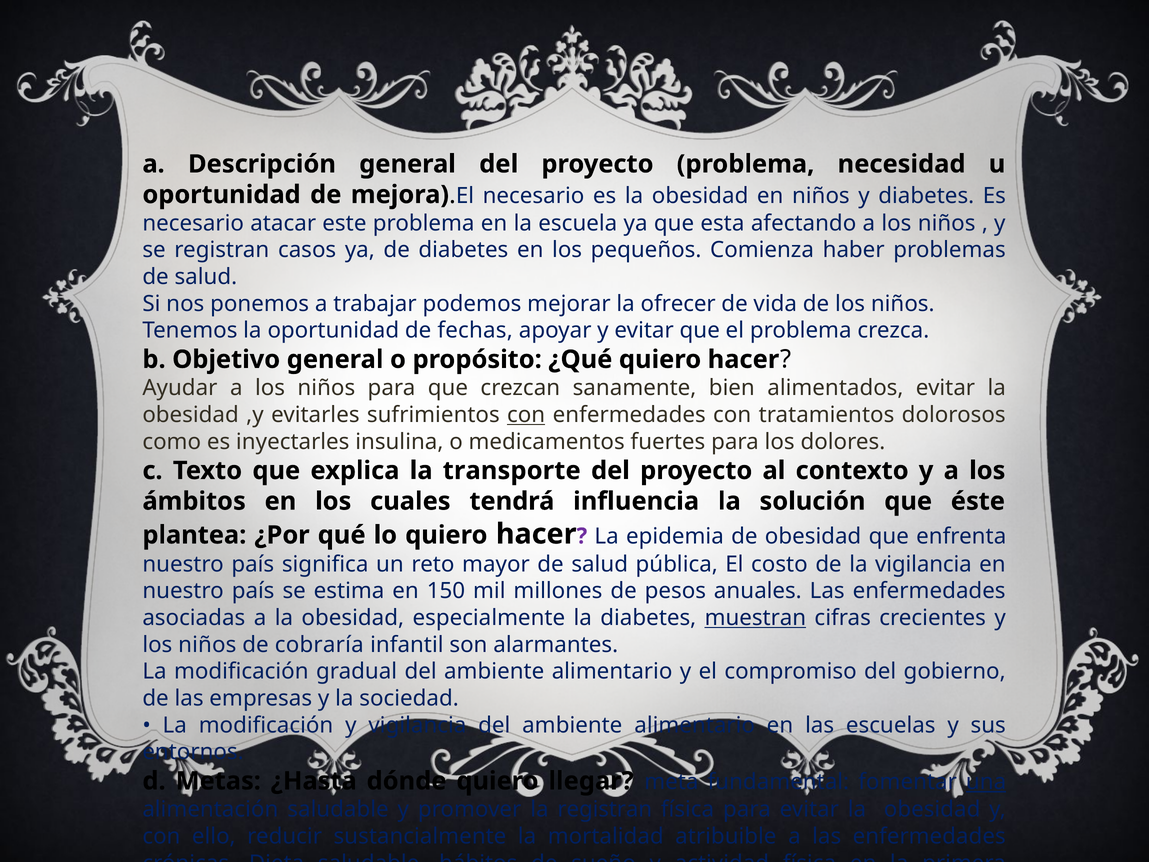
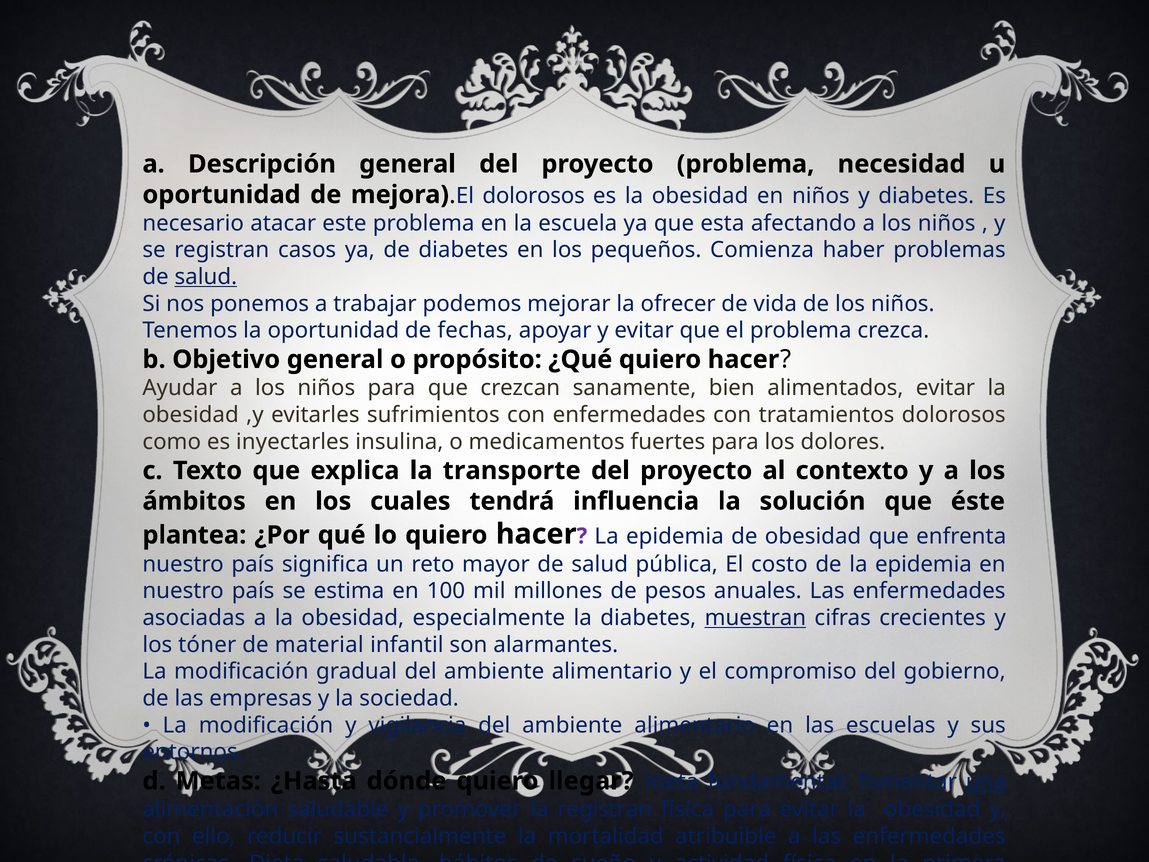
mejora).El necesario: necesario -> dolorosos (534, 196)
salud underline: none -> present (206, 277)
con underline: present -> none (526, 415)
de la vigilancia: vigilancia -> epidemia (923, 564)
150: 150 -> 100 (446, 591)
niños: niños -> tóner (207, 645)
cobraría: cobraría -> material (319, 645)
